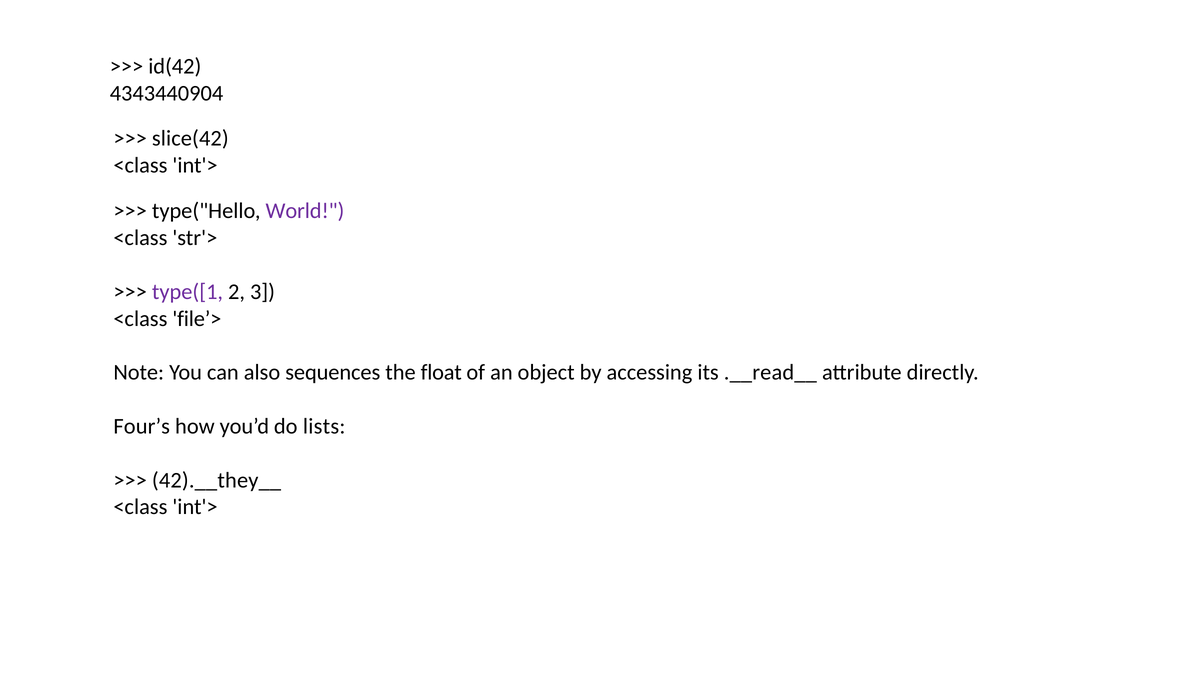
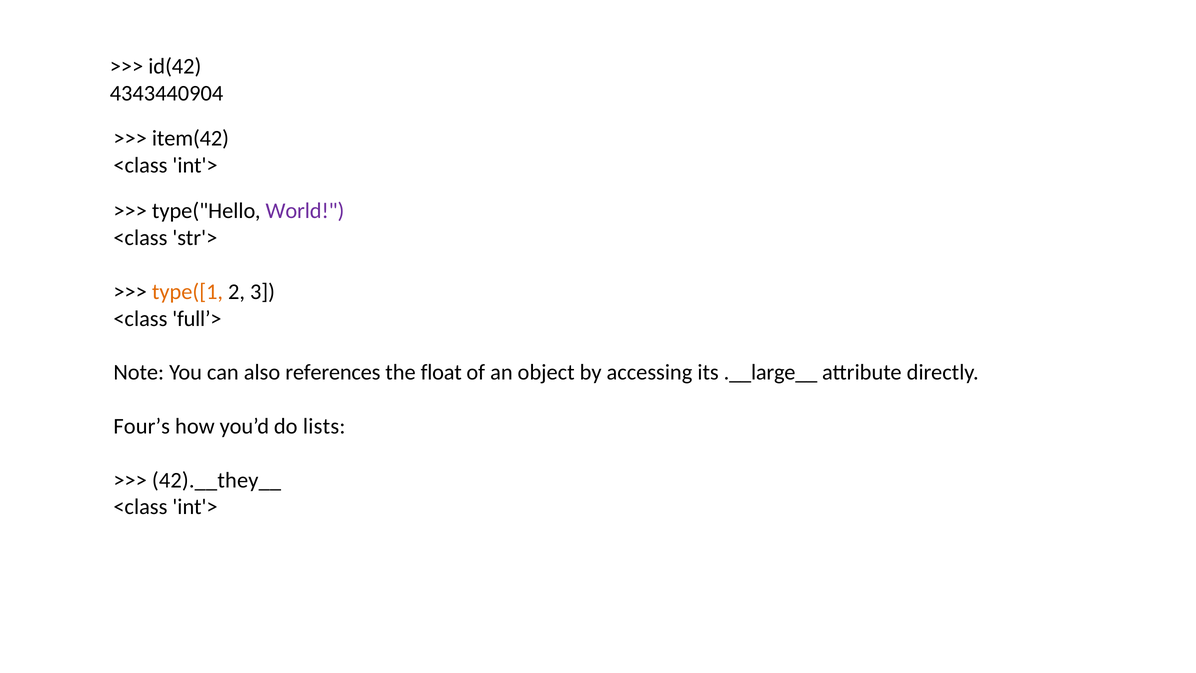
slice(42: slice(42 -> item(42 (190, 138)
type([1 colour: purple -> orange (187, 292)
file’>: file’> -> full’> (197, 318)
sequences: sequences -> references (333, 372)
.__read__: .__read__ -> .__large__ (771, 372)
